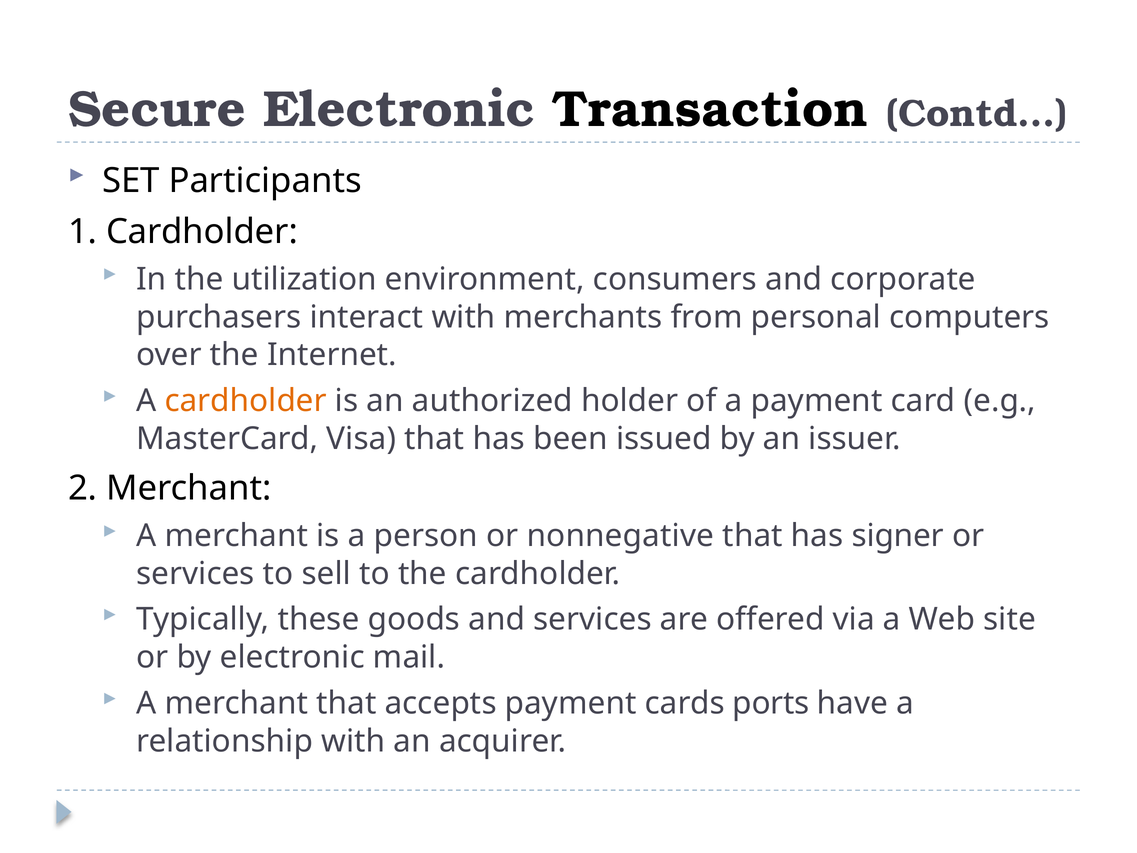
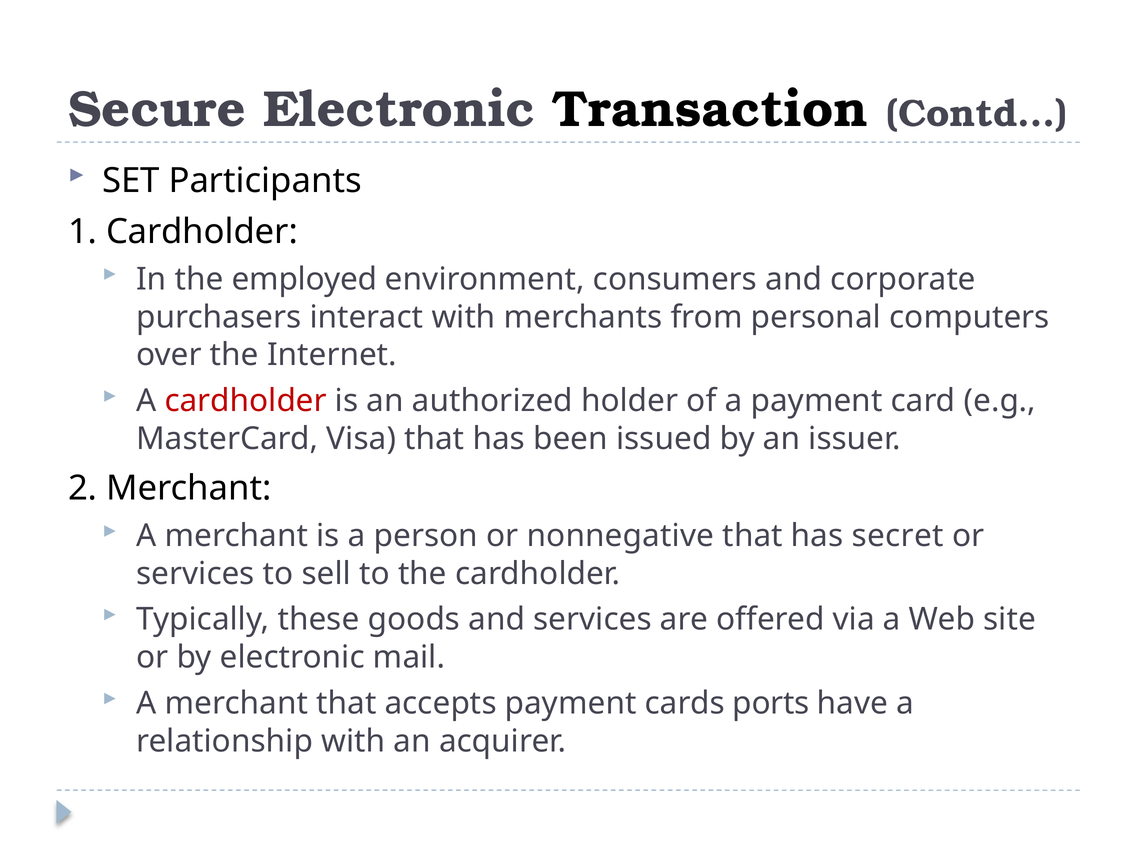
utilization: utilization -> employed (304, 279)
cardholder colour: orange -> red (246, 401)
signer: signer -> secret (898, 536)
